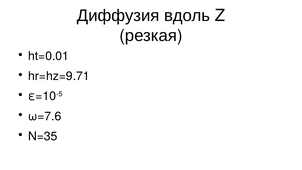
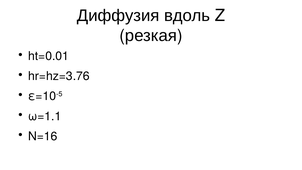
hr=hz=9.71: hr=hz=9.71 -> hr=hz=3.76 (59, 76)
ω=7.6: ω=7.6 -> ω=1.1 (45, 116)
N=35: N=35 -> N=16 (43, 136)
